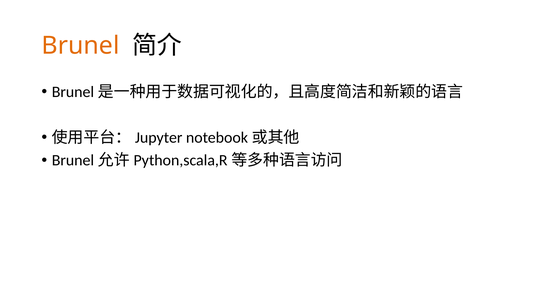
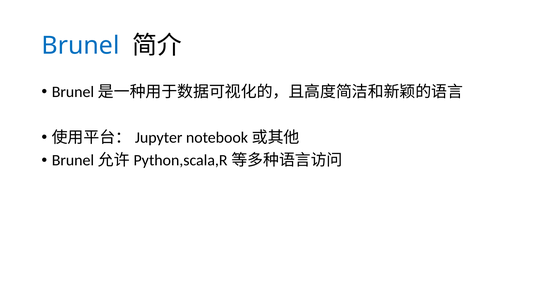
Brunel colour: orange -> blue (81, 46)
